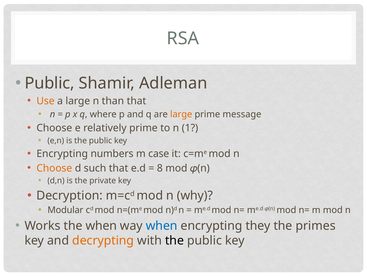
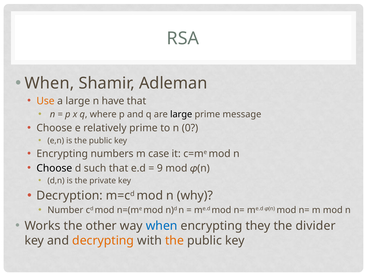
Public: Public -> When (49, 83)
than: than -> have (113, 101)
large colour: orange -> black (181, 114)
1: 1 -> 0 (190, 128)
Choose colour: orange -> black (54, 168)
8: 8 -> 9 (160, 168)
Modular: Modular -> Number (65, 210)
the when: when -> other (101, 225)
primes: primes -> divider (316, 225)
the colour: black -> orange (175, 240)
